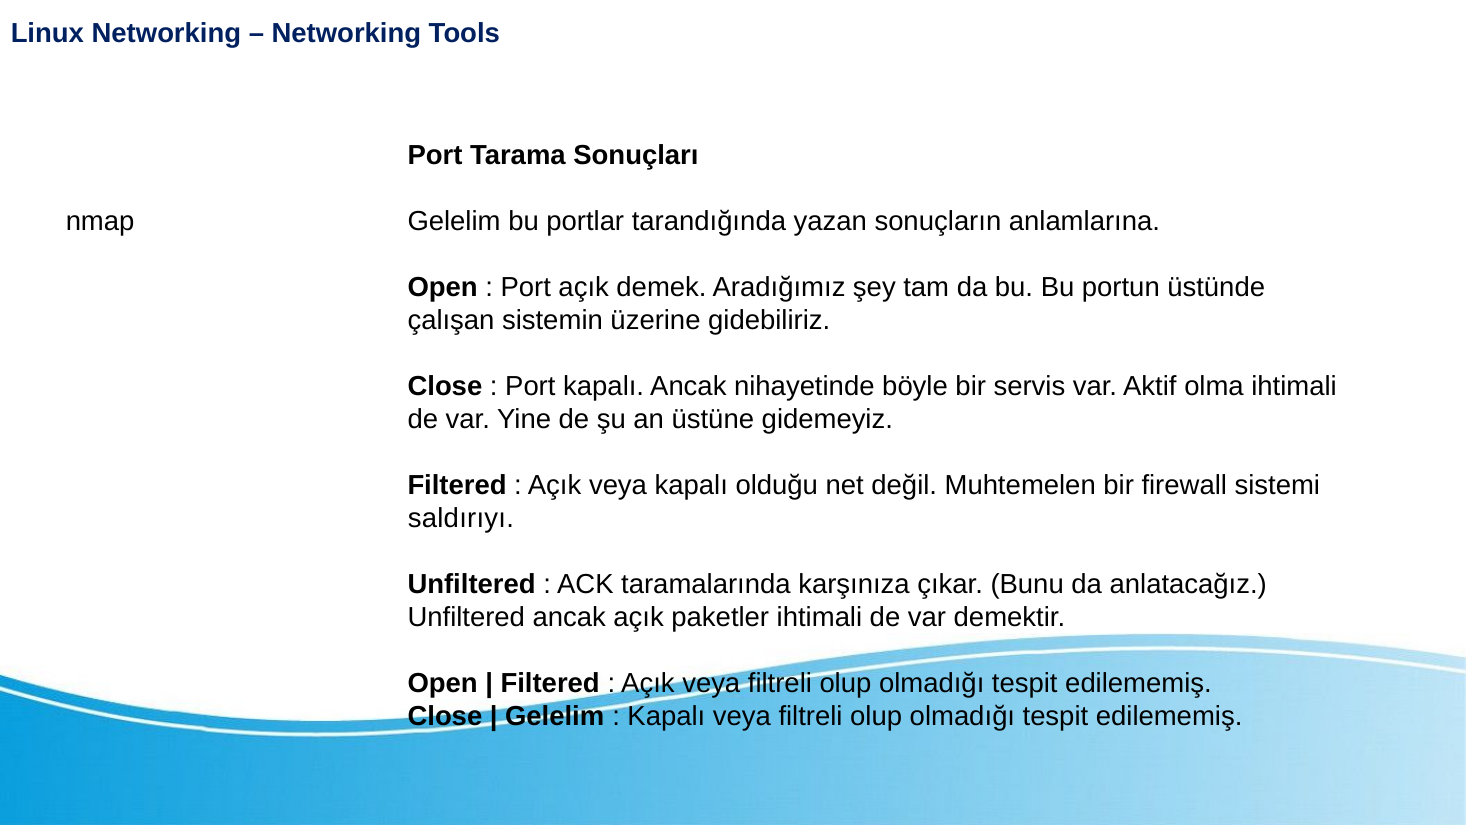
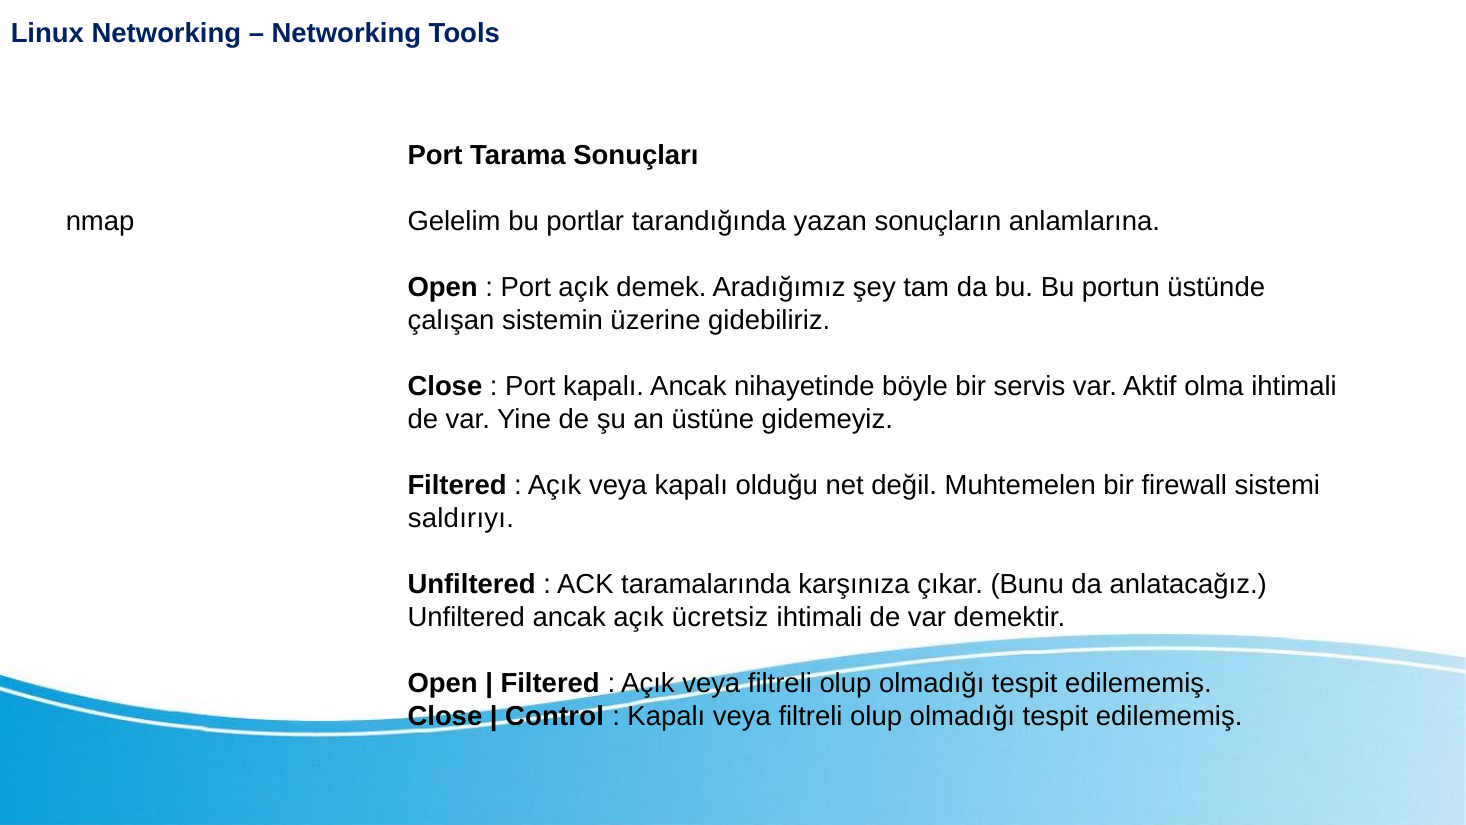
paketler: paketler -> ücretsiz (720, 617)
Gelelim: Gelelim -> Control (555, 716)
